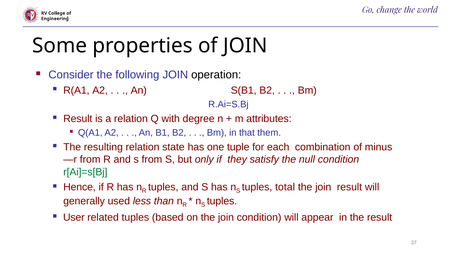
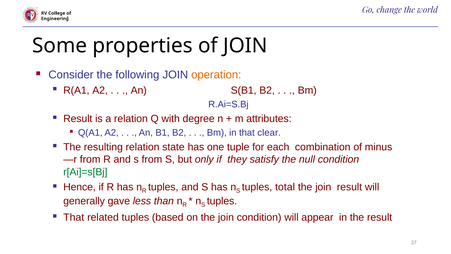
operation colour: black -> orange (216, 75)
that them: them -> clear (269, 133)
used: used -> gave (119, 201)
User: User -> That (74, 217)
